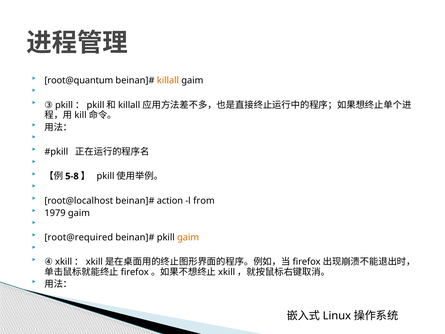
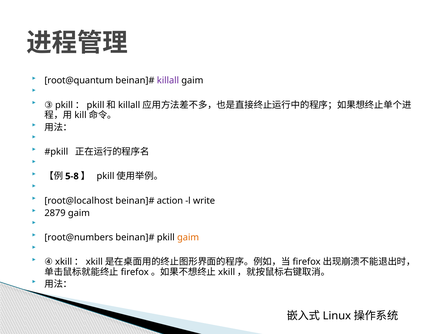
killall colour: orange -> purple (168, 80)
from: from -> write (204, 201)
1979: 1979 -> 2879 (55, 213)
root@required: root@required -> root@numbers (79, 237)
